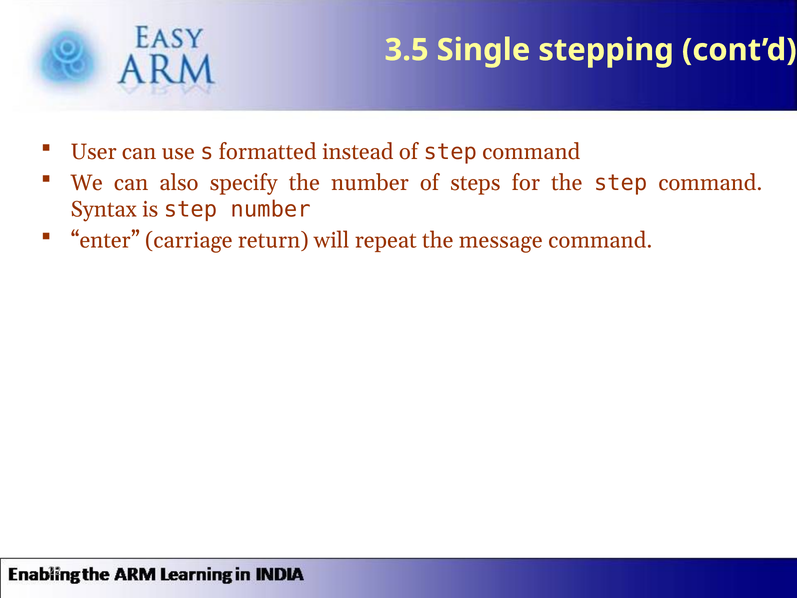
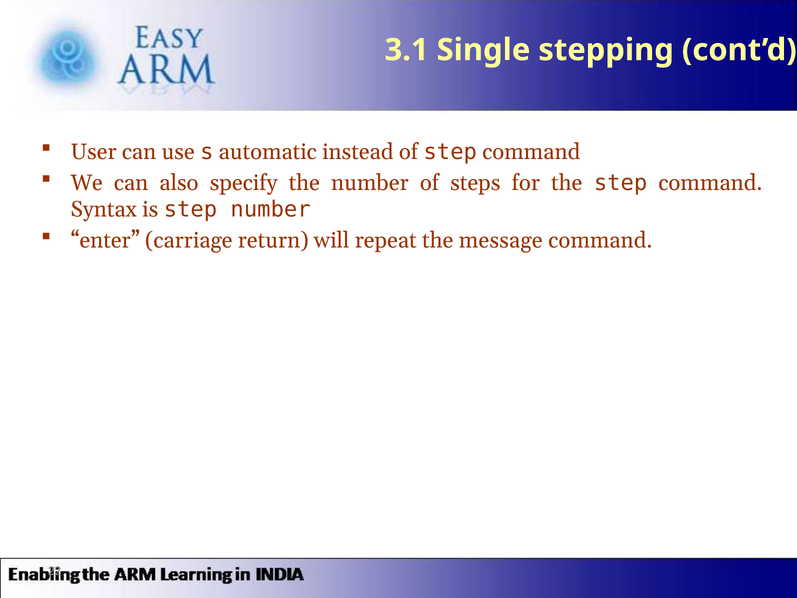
3.5: 3.5 -> 3.1 (407, 50)
formatted: formatted -> automatic (268, 152)
